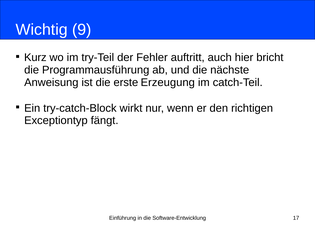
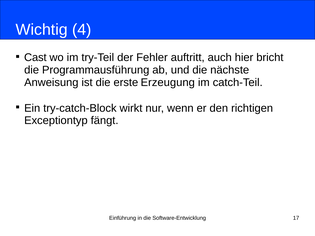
9: 9 -> 4 (82, 30)
Kurz: Kurz -> Cast (35, 58)
